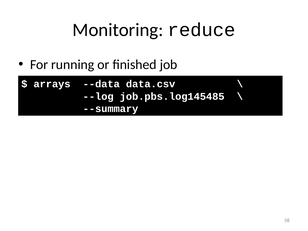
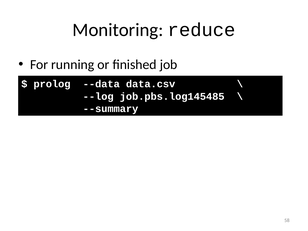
arrays: arrays -> prolog (52, 84)
